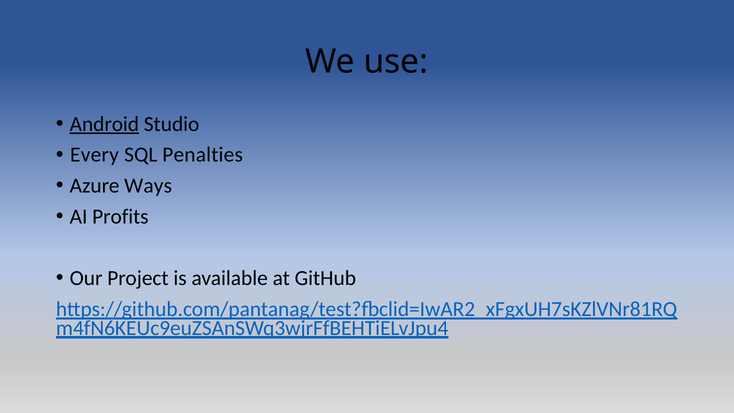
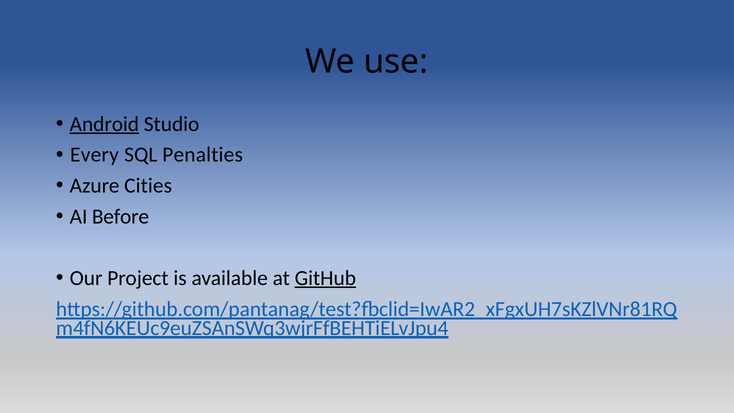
Ways: Ways -> Cities (148, 186)
Profits: Profits -> Before (120, 216)
GitHub underline: none -> present (325, 278)
